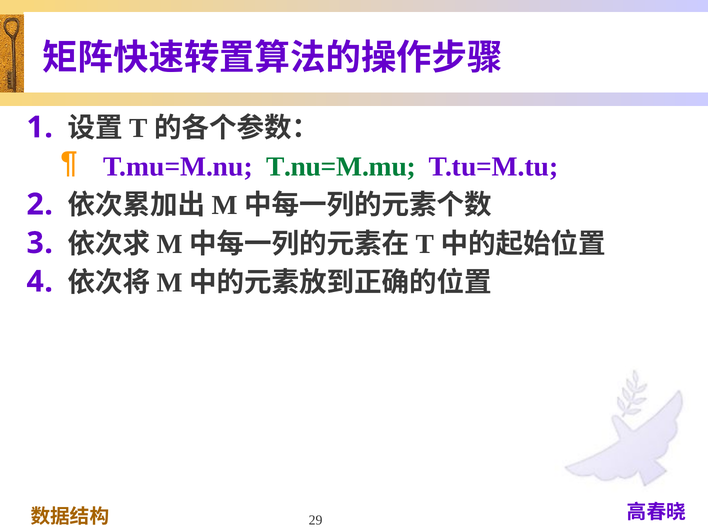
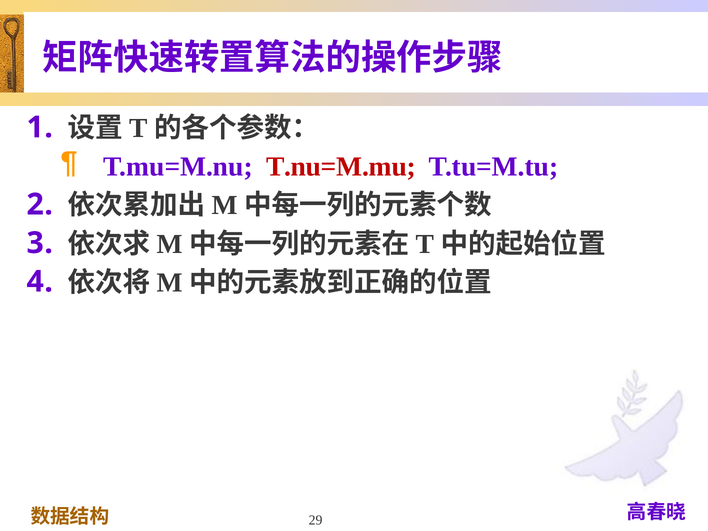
T.nu=M.mu colour: green -> red (341, 167)
